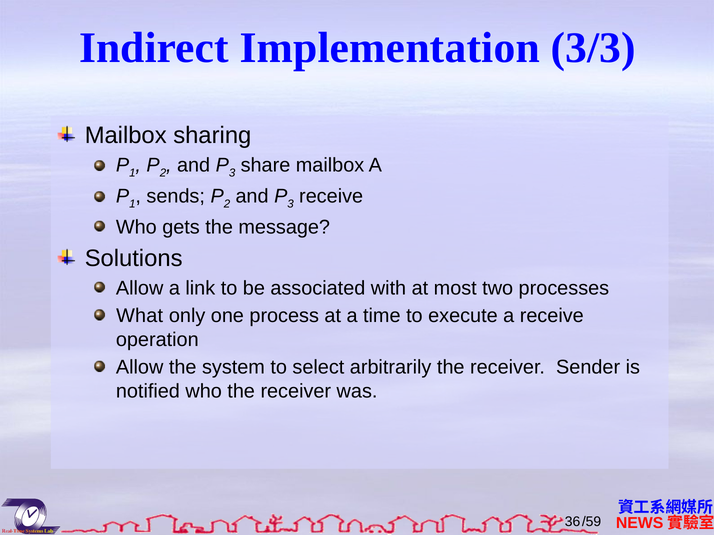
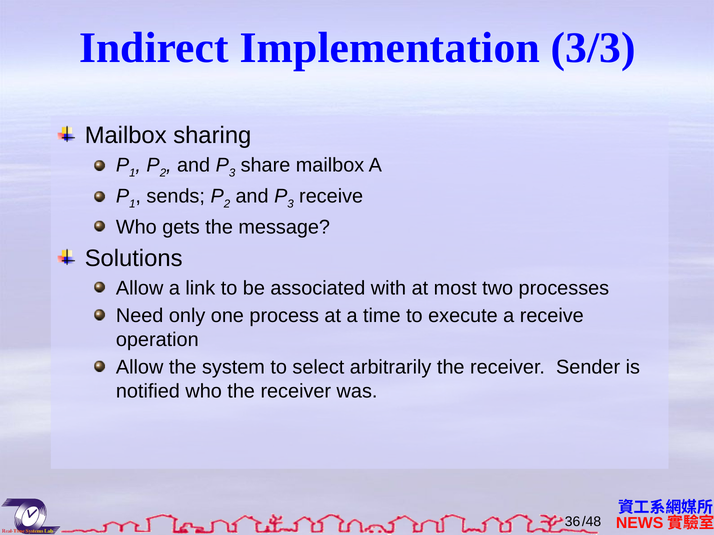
What: What -> Need (140, 316)
/59: /59 -> /48 (592, 522)
